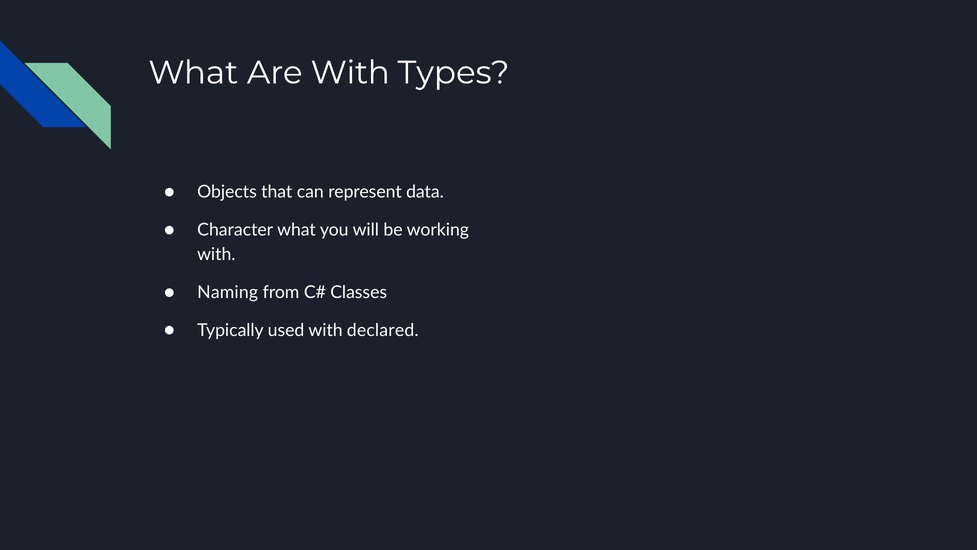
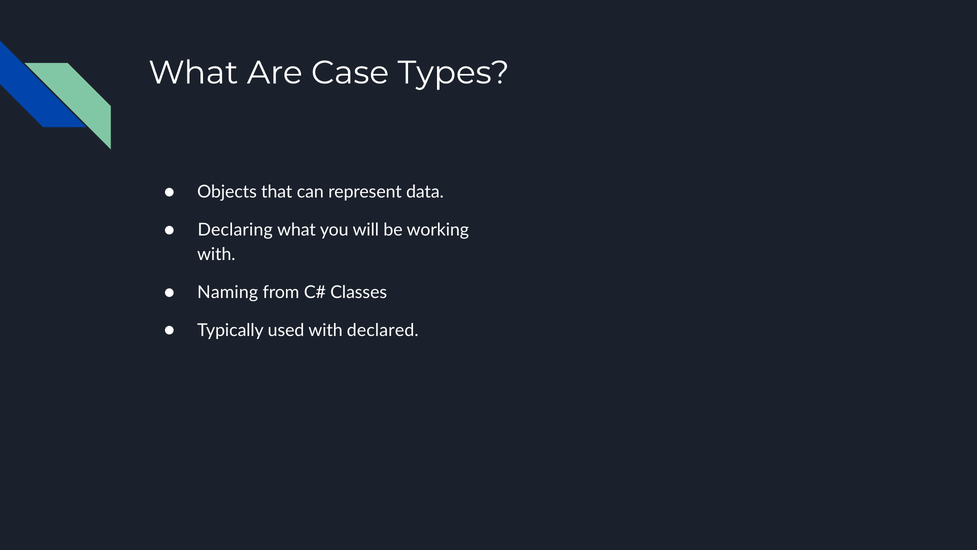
Are With: With -> Case (350, 73)
Character: Character -> Declaring (235, 230)
